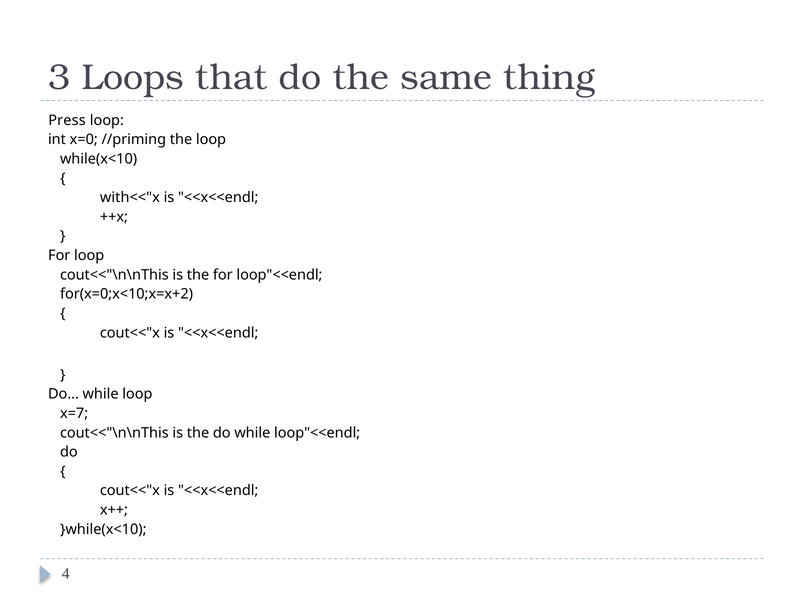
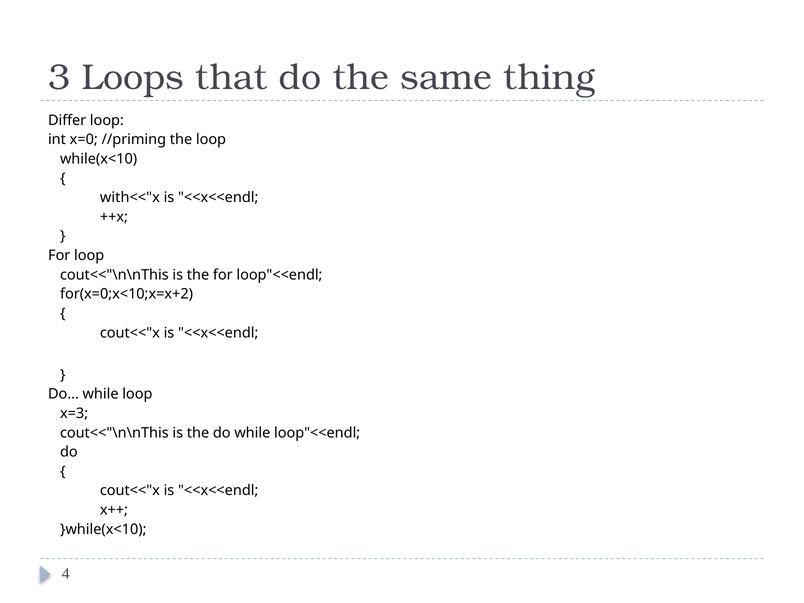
Press: Press -> Differ (67, 120)
x=7: x=7 -> x=3 (74, 413)
